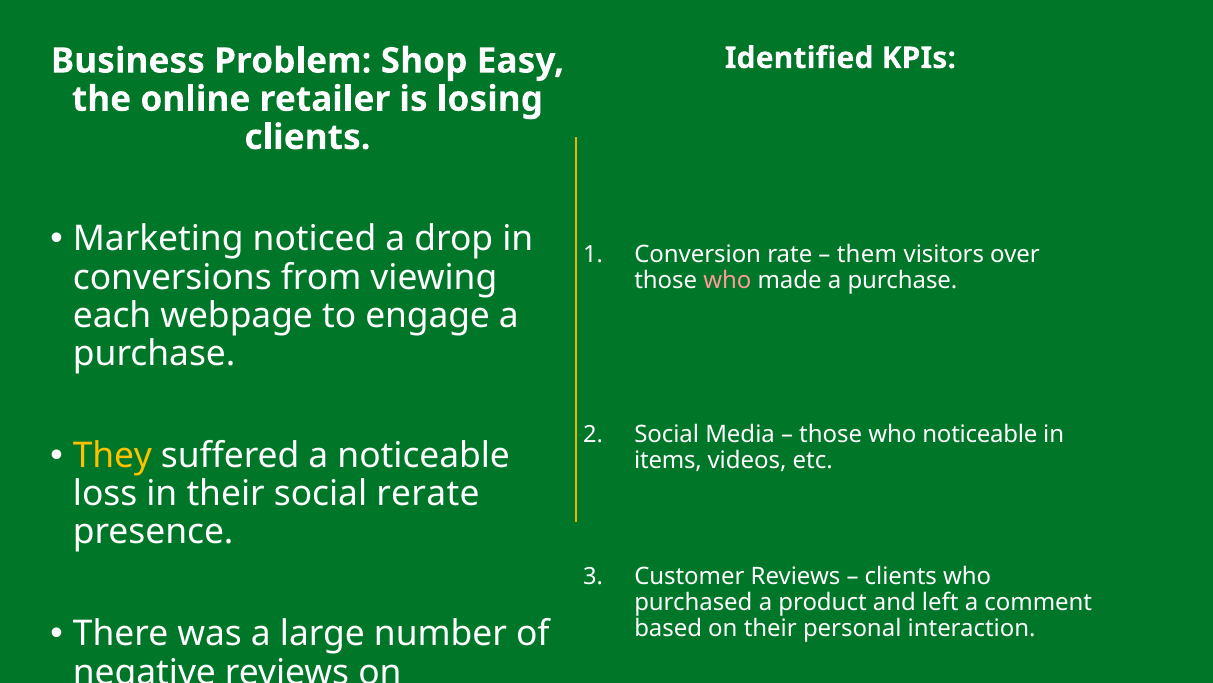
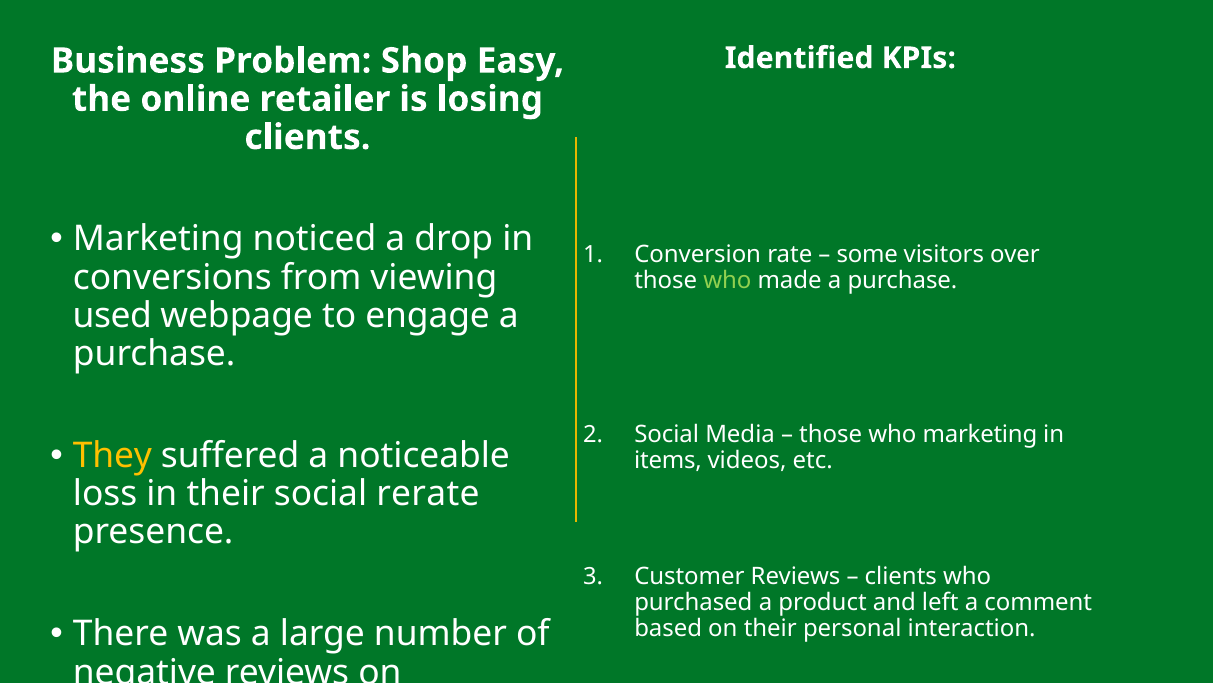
them: them -> some (867, 254)
who colour: pink -> light green (727, 280)
each: each -> used (112, 315)
who noticeable: noticeable -> marketing (980, 434)
